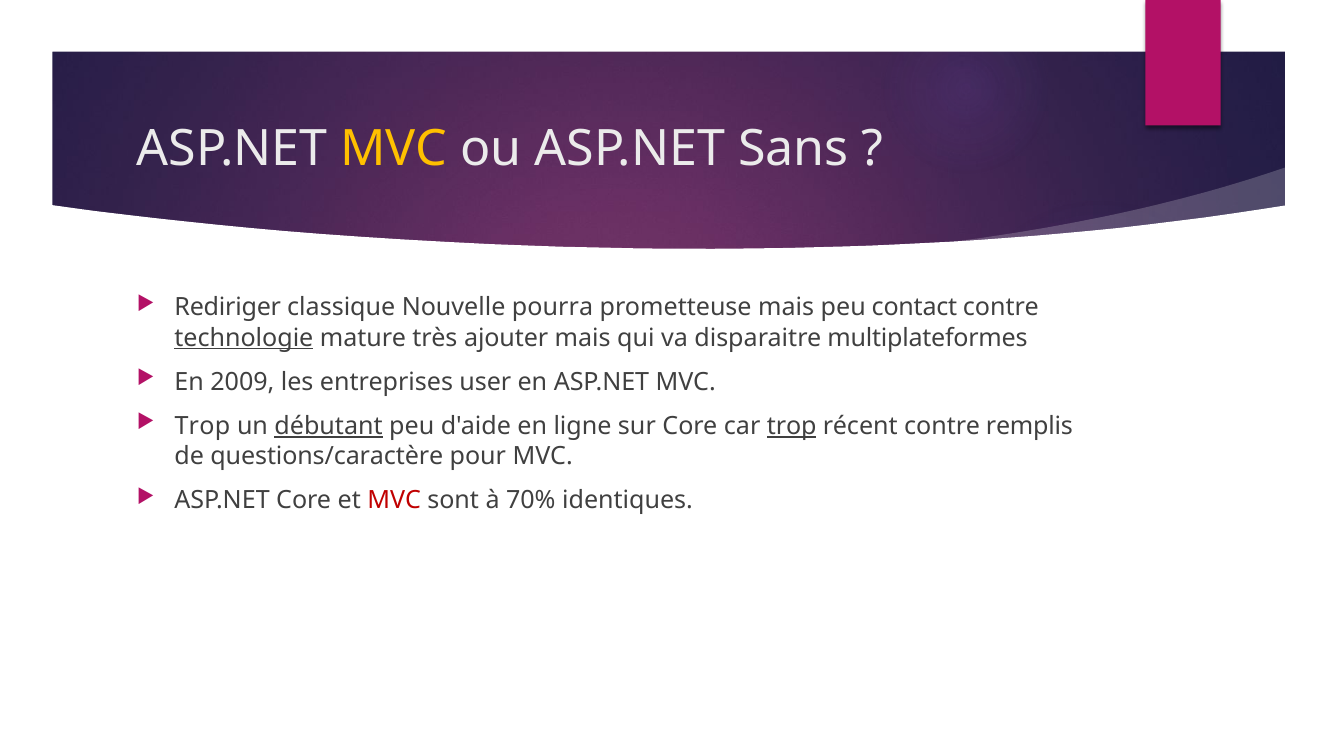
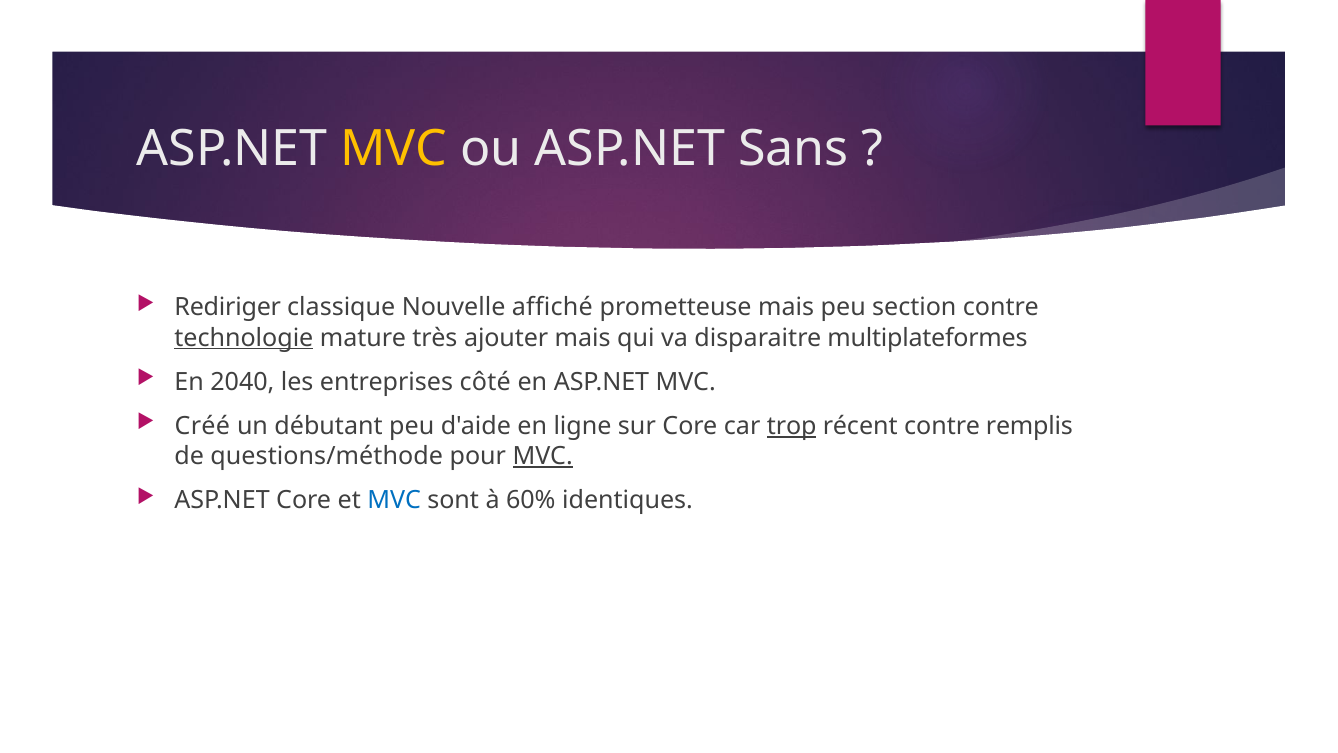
pourra: pourra -> affiché (552, 308)
contact: contact -> section (914, 308)
2009: 2009 -> 2040 (242, 382)
user: user -> côté (485, 382)
Trop: Trop -> Créé (202, 426)
débutant underline: present -> none (329, 426)
questions/caractère: questions/caractère -> questions/méthode (327, 456)
MVC underline: none -> present (543, 456)
MVC colour: red -> blue (394, 500)
70%: 70% -> 60% (531, 500)
